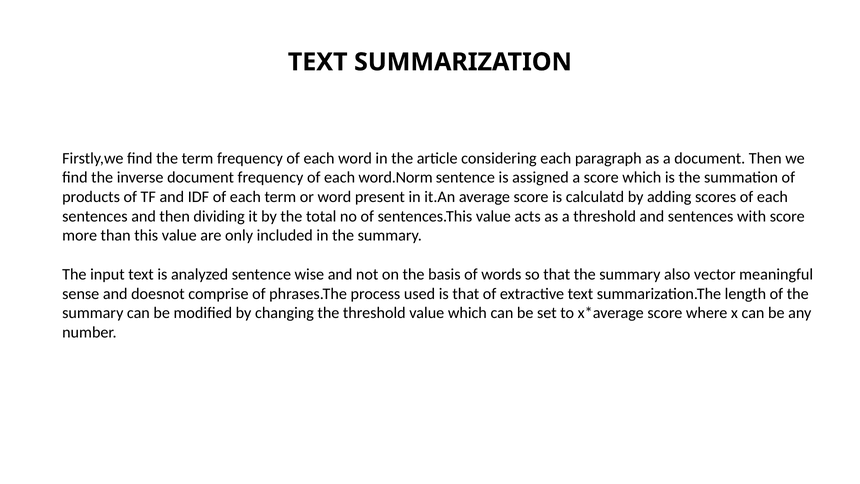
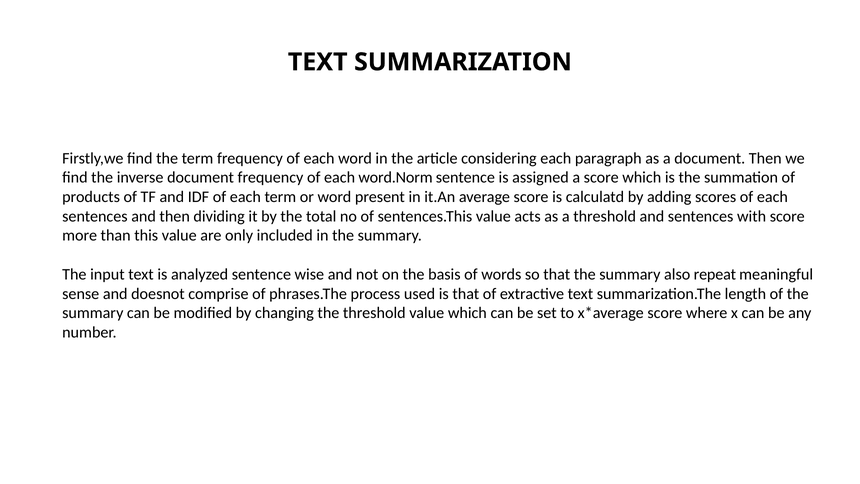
vector: vector -> repeat (715, 274)
